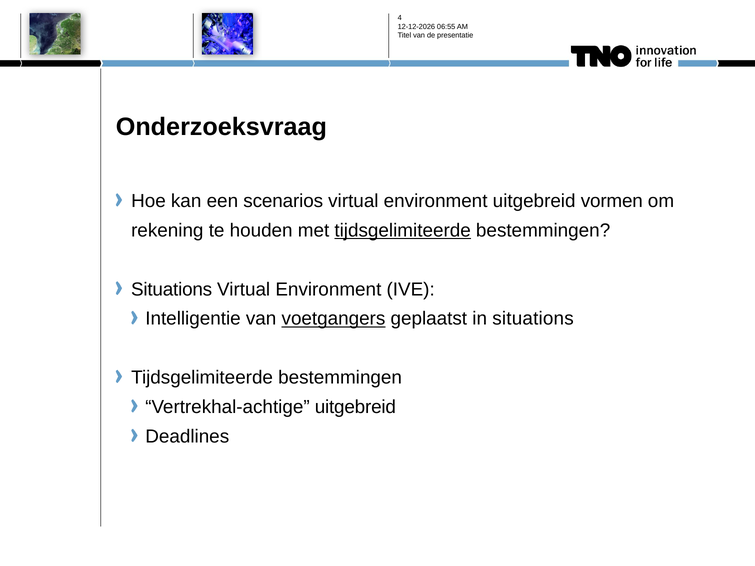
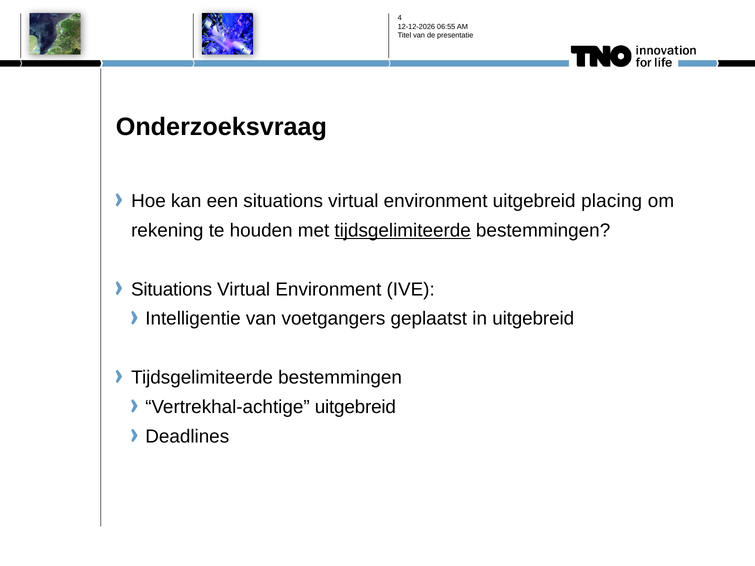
een scenarios: scenarios -> situations (283, 201)
vormen: vormen -> placing (612, 201)
voetgangers underline: present -> none (333, 319)
in situations: situations -> uitgebreid (533, 319)
